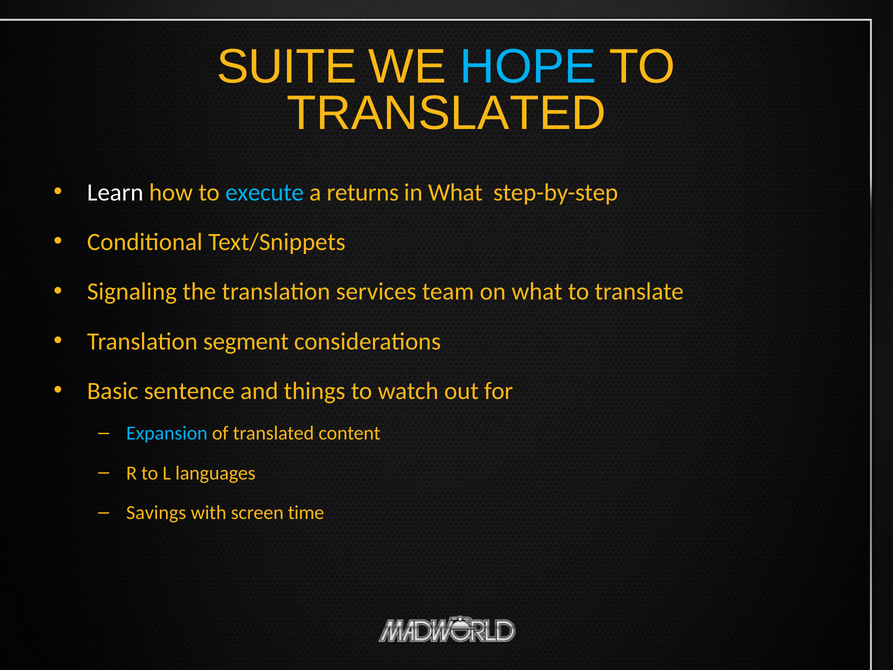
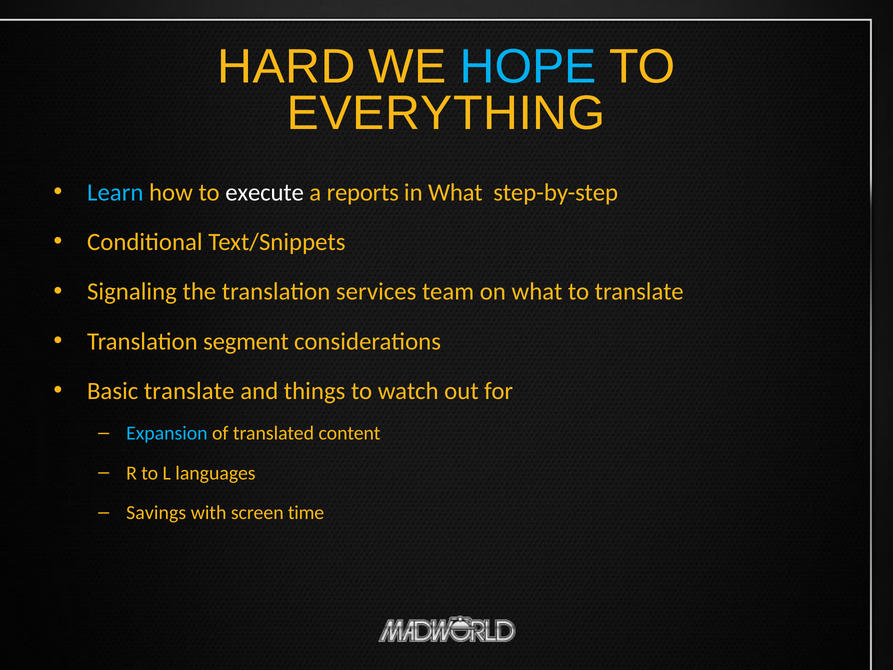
SUITE: SUITE -> HARD (286, 67)
TRANSLATED: TRANSLATED -> EVERYTHING (446, 113)
Learn colour: white -> light blue (115, 192)
execute colour: light blue -> white (265, 192)
returns: returns -> reports (363, 192)
Basic sentence: sentence -> translate (189, 391)
